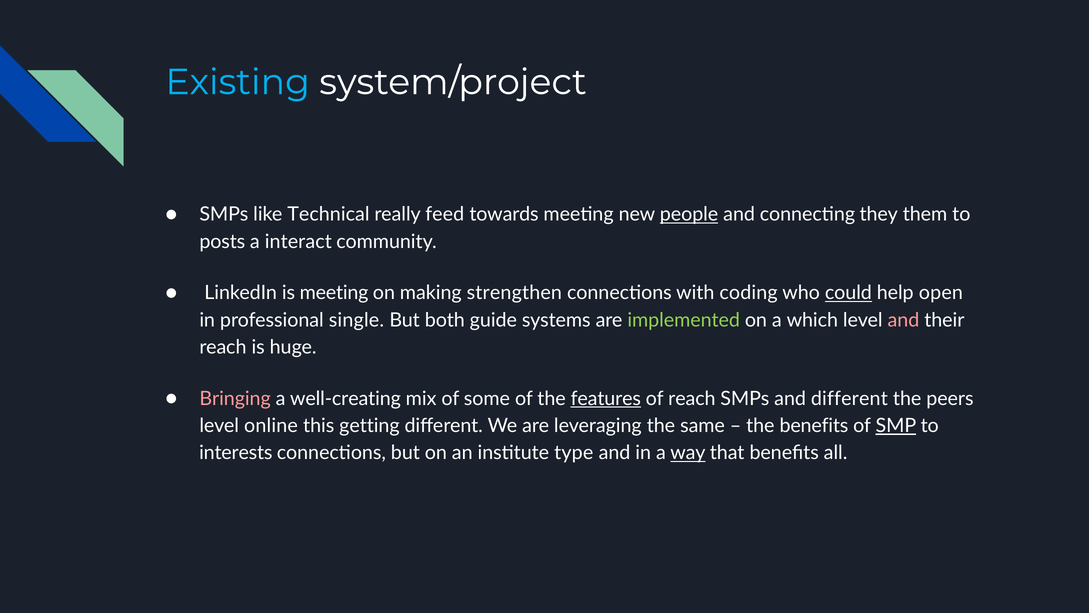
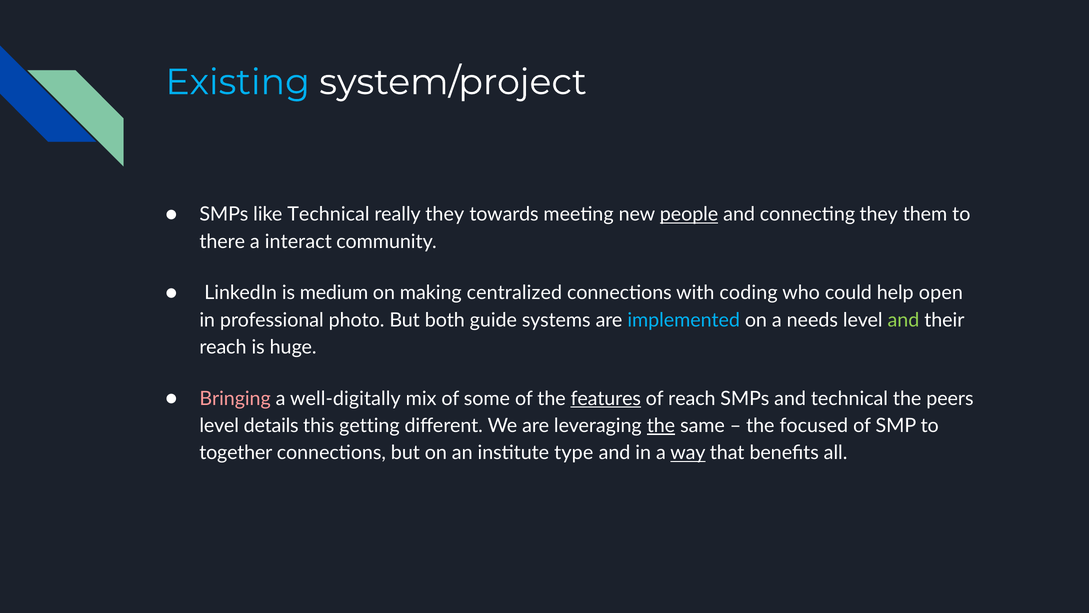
really feed: feed -> they (445, 214)
posts: posts -> there (222, 241)
is meeting: meeting -> medium (334, 293)
strengthen: strengthen -> centralized (514, 293)
could underline: present -> none (848, 293)
single: single -> photo (357, 320)
implemented colour: light green -> light blue (684, 320)
which: which -> needs (812, 320)
and colour: pink -> light green (903, 320)
well-creating: well-creating -> well-digitally (345, 398)
and different: different -> technical (849, 398)
online: online -> details (271, 425)
the underline: none -> present (661, 425)
the benefits: benefits -> focused (814, 425)
SMP underline: present -> none (896, 425)
interests: interests -> together (236, 453)
